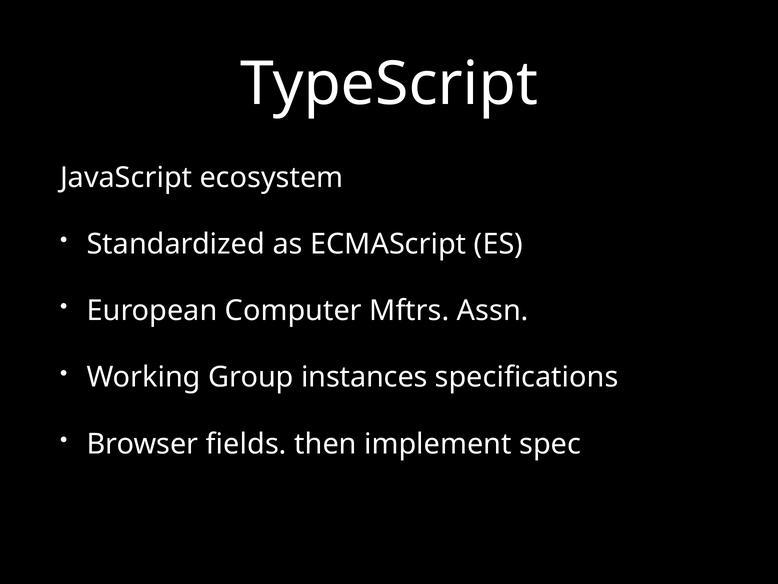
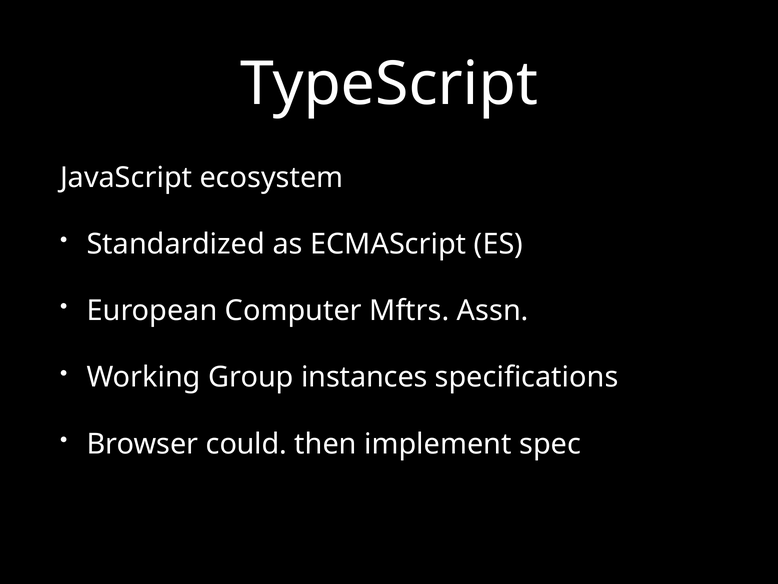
fields: fields -> could (246, 444)
